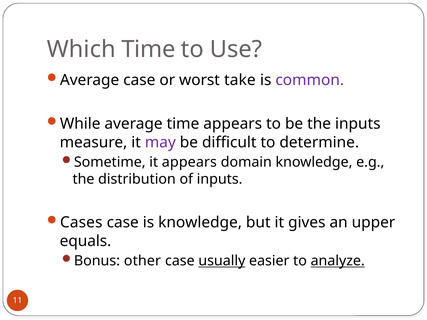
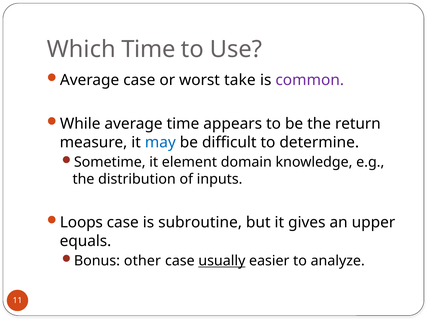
the inputs: inputs -> return (358, 124)
may colour: purple -> blue (160, 142)
it appears: appears -> element (189, 162)
Cases: Cases -> Loops (81, 223)
is knowledge: knowledge -> subroutine (200, 223)
analyze underline: present -> none (338, 261)
